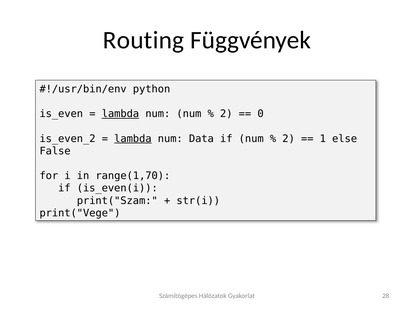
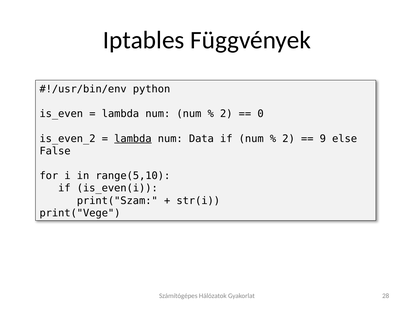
Routing: Routing -> Iptables (144, 40)
lambda underline: present -> none (120, 114)
1: 1 -> 9 (323, 139)
range(1,70: range(1,70 -> range(5,10 (133, 176)
